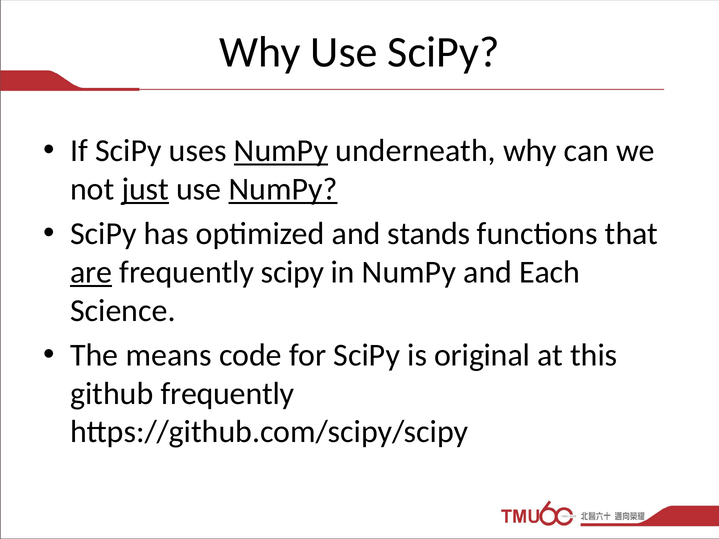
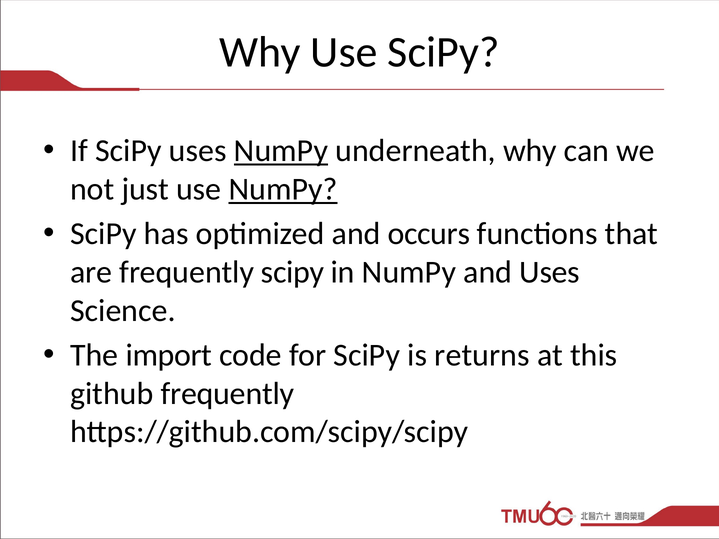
just underline: present -> none (145, 189)
stands: stands -> occurs (429, 234)
are underline: present -> none (91, 272)
and Each: Each -> Uses (550, 272)
means: means -> import (169, 355)
original: original -> returns (482, 355)
